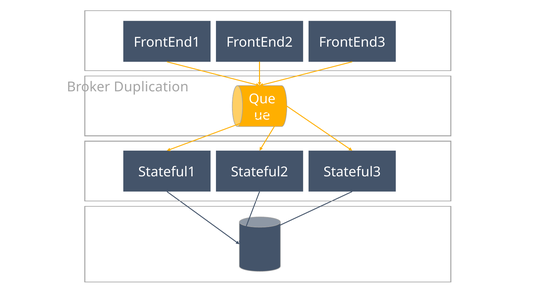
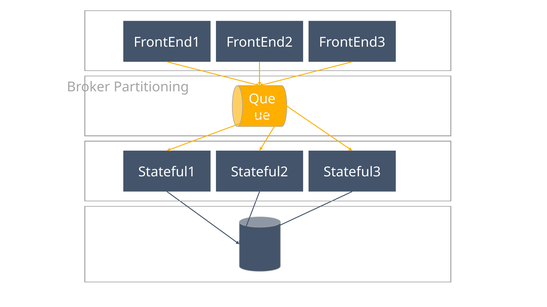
Duplication: Duplication -> Partitioning (151, 87)
